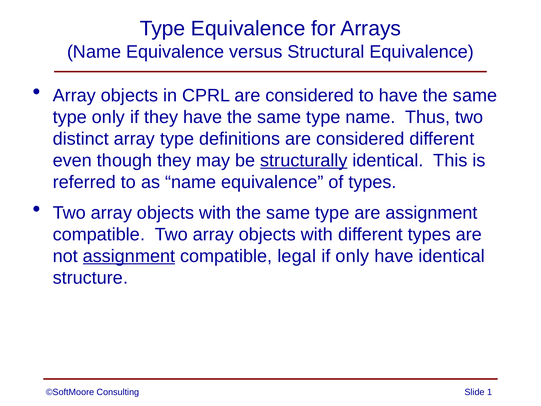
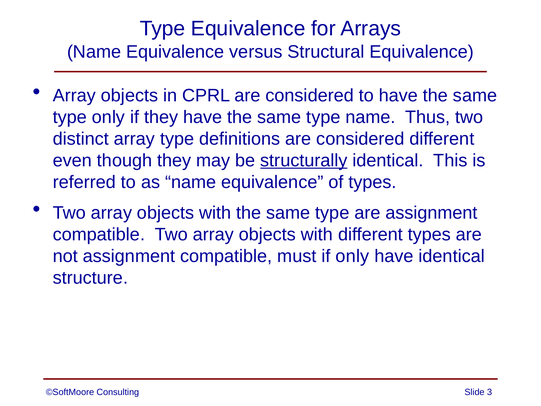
assignment underline: present -> none (129, 256)
legal: legal -> must (297, 256)
1: 1 -> 3 (490, 392)
